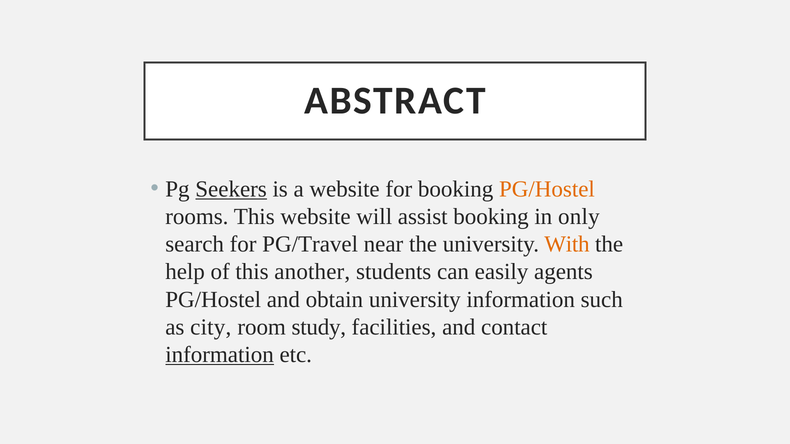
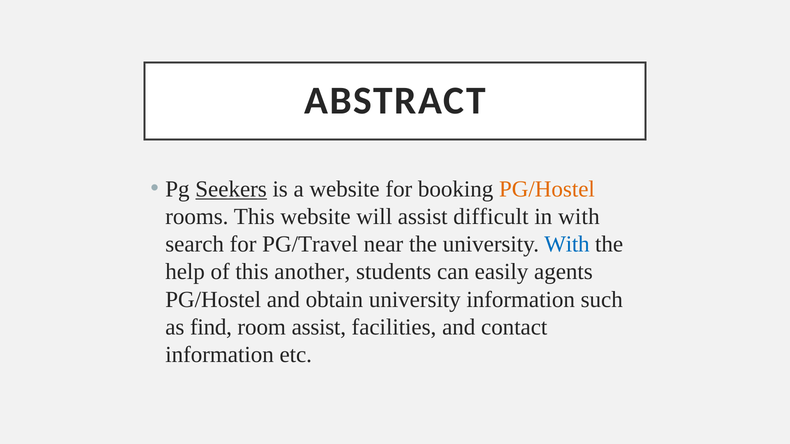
assist booking: booking -> difficult (491, 217)
in only: only -> with (579, 217)
With colour: orange -> blue (567, 244)
city: city -> find (211, 327)
room study: study -> assist (319, 327)
information underline: present -> none (220, 355)
